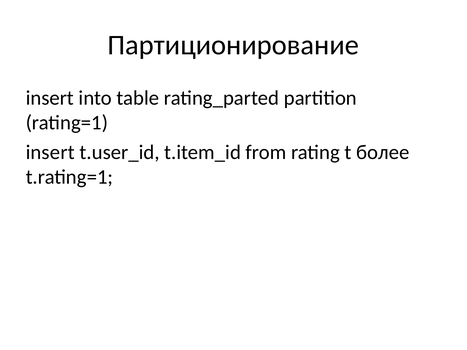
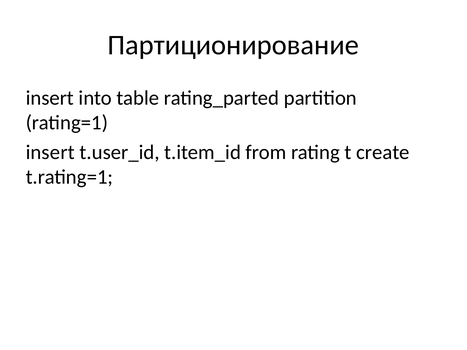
более: более -> create (383, 152)
